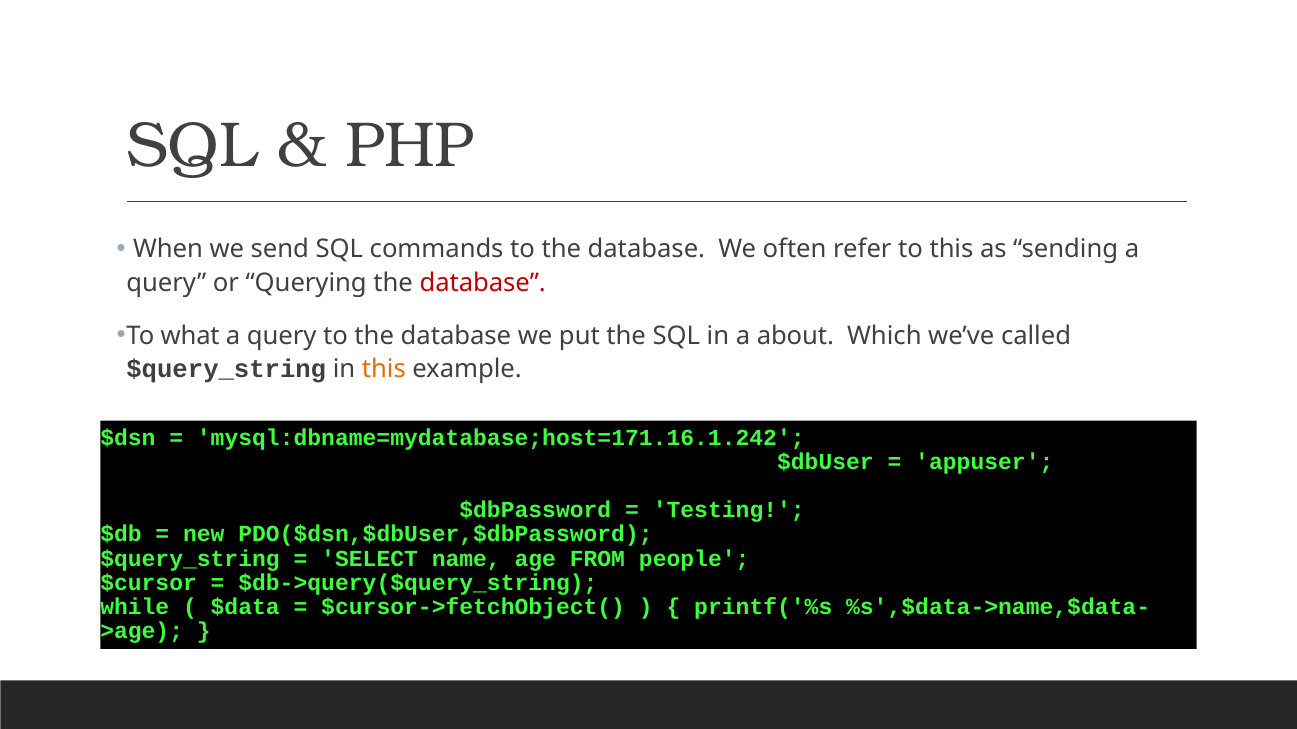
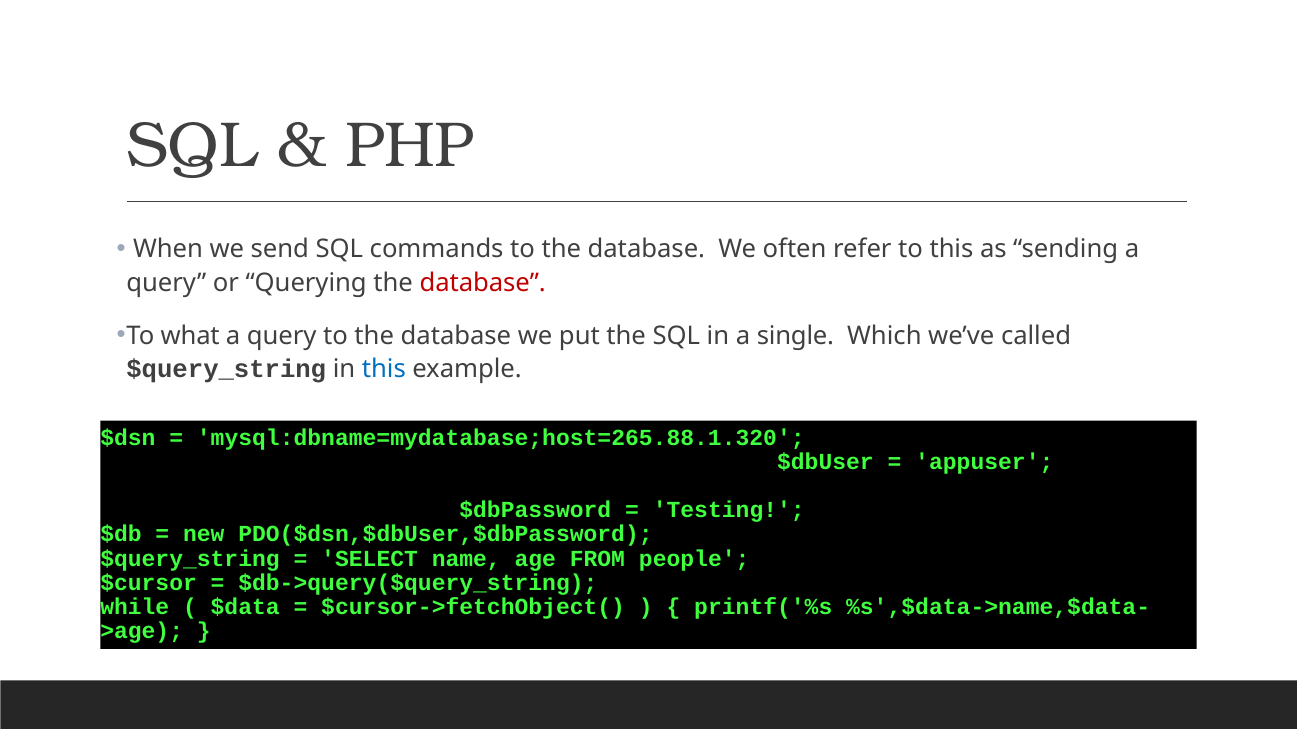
about: about -> single (795, 336)
this colour: orange -> blue (384, 370)
mysql:dbname=mydatabase;host=171.16.1.242: mysql:dbname=mydatabase;host=171.16.1.242 -> mysql:dbname=mydatabase;host=265.88.1.320 (501, 438)
